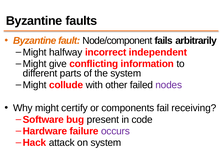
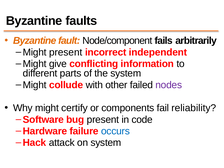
Might halfway: halfway -> present (66, 52)
receiving: receiving -> reliability (194, 108)
occurs colour: purple -> blue (115, 131)
